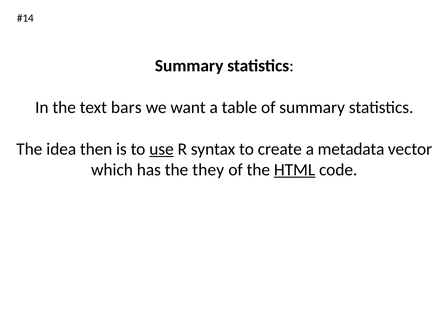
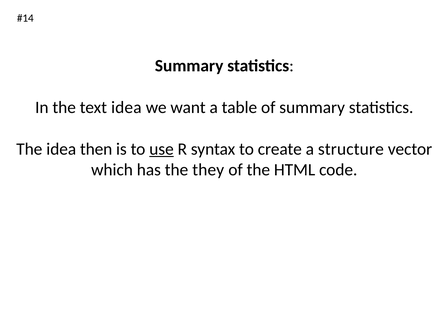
text bars: bars -> idea (126, 107)
metadata: metadata -> structure (351, 149)
HTML underline: present -> none (295, 170)
